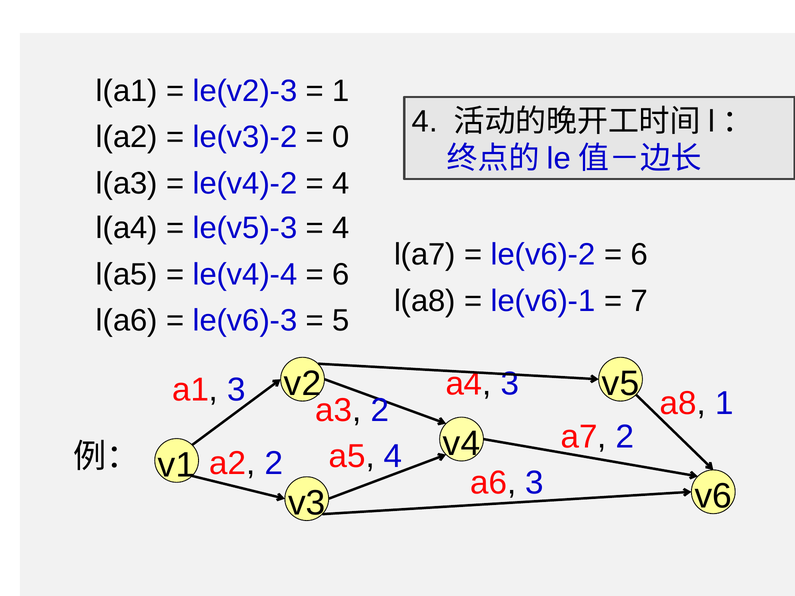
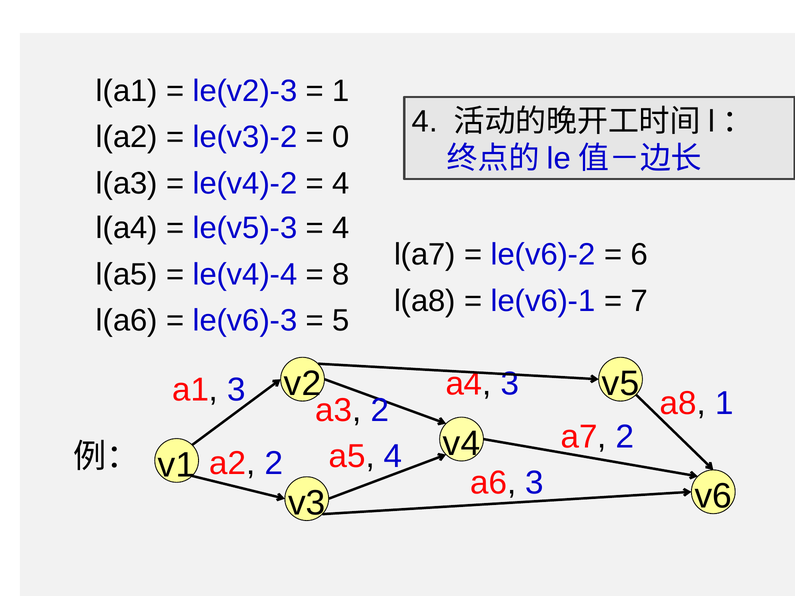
6: 6 -> 8 (341, 274)
